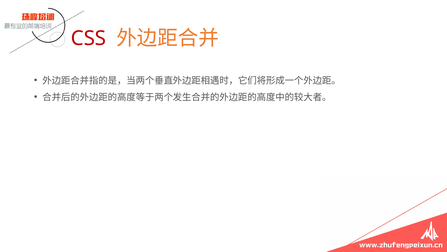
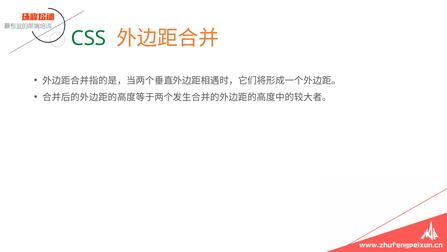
CSS colour: red -> green (89, 38)
